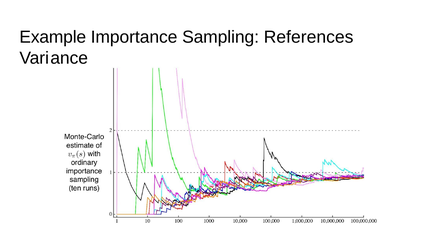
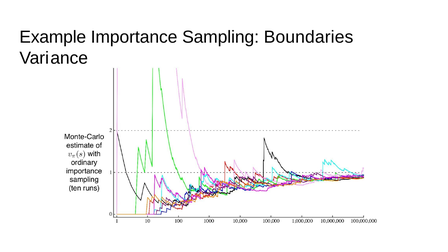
References: References -> Boundaries (309, 37)
